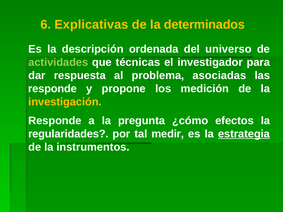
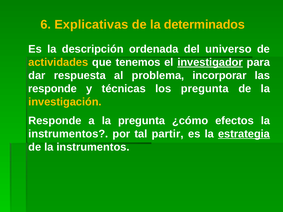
actividades colour: light green -> yellow (58, 62)
técnicas: técnicas -> tenemos (138, 62)
investigador underline: none -> present (210, 62)
asociadas: asociadas -> incorporar (219, 76)
propone: propone -> técnicas (124, 89)
los medición: medición -> pregunta (205, 89)
regularidades: regularidades -> instrumentos (68, 134)
medir: medir -> partir (168, 134)
